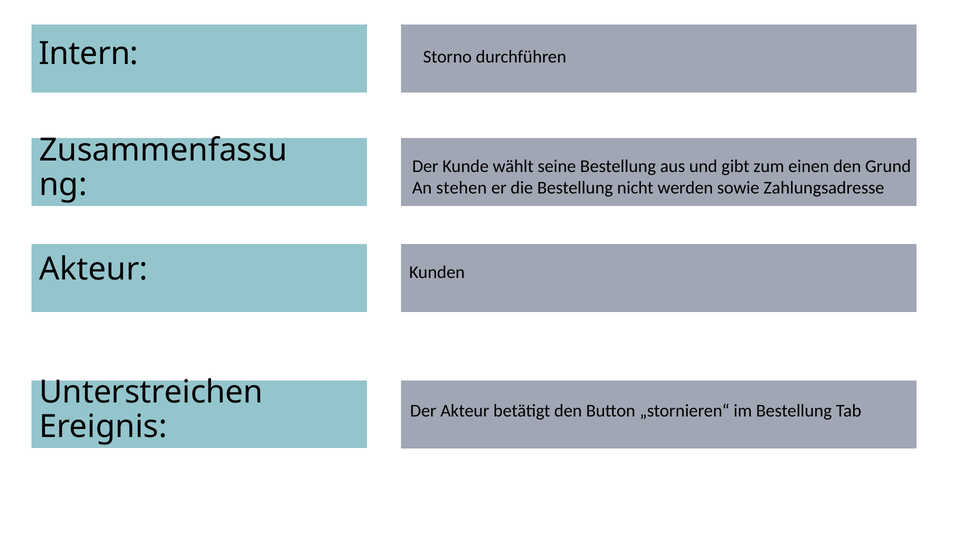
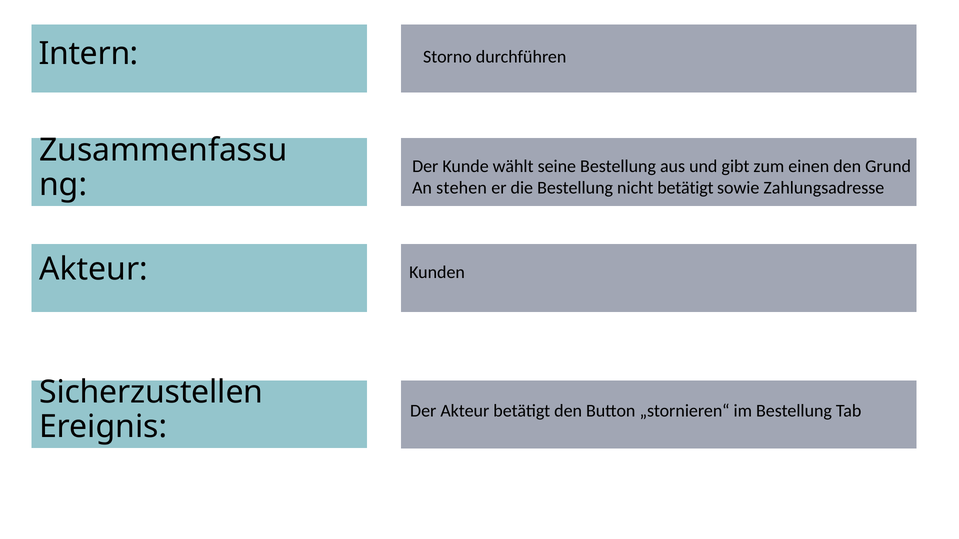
nicht werden: werden -> betätigt (685, 188)
Unterstreichen: Unterstreichen -> Sicherzustellen (151, 392)
